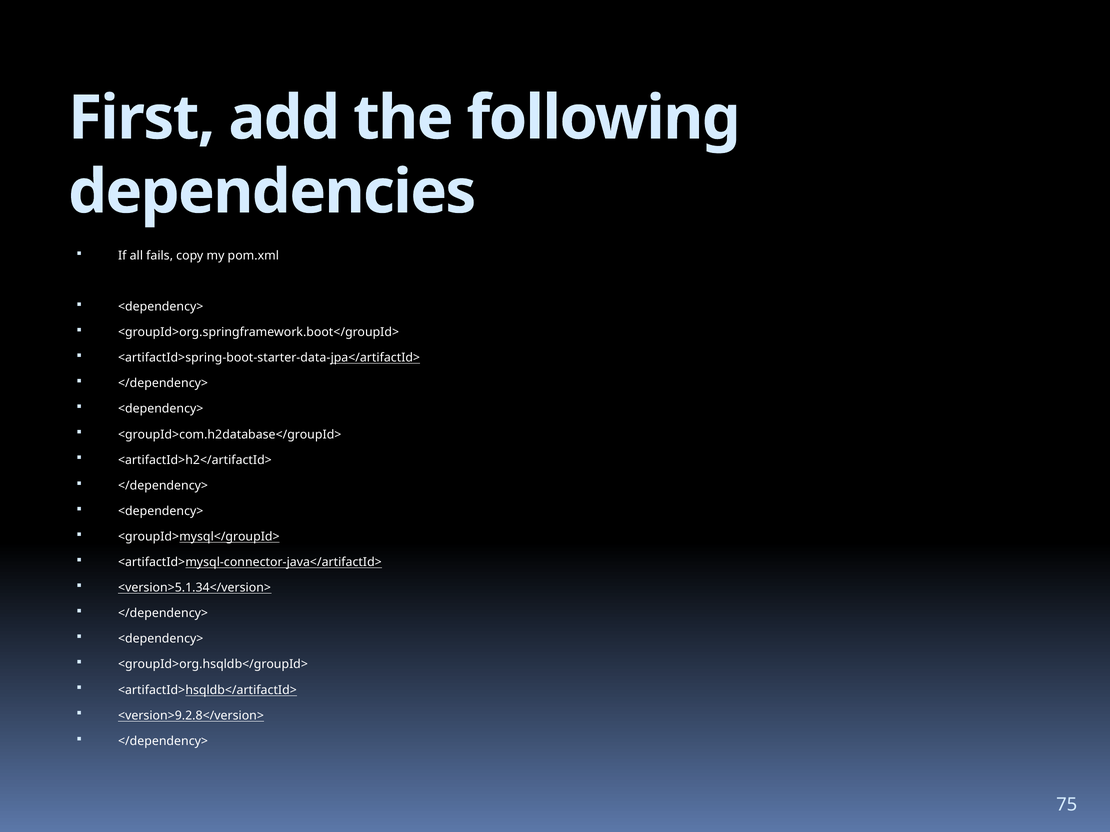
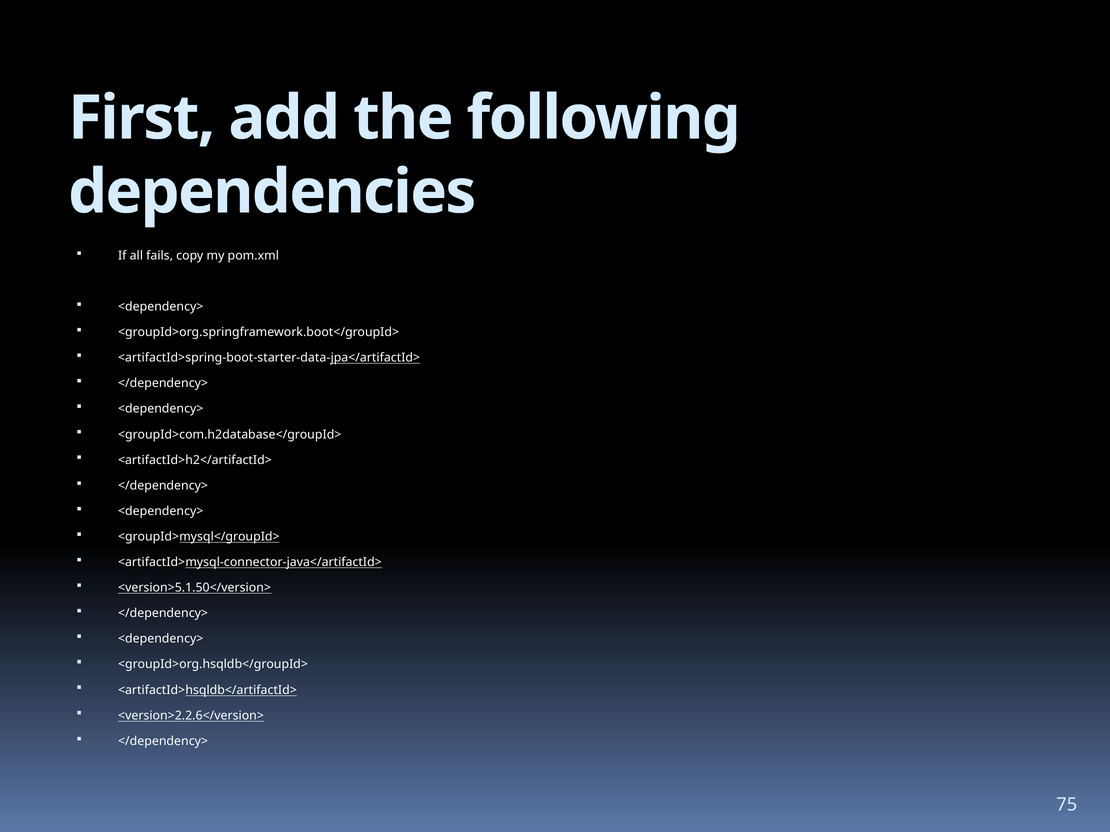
<version>5.1.34</version>: <version>5.1.34</version> -> <version>5.1.50</version> (195, 588)
<version>9.2.8</version>: <version>9.2.8</version> -> <version>2.2.6</version> (191, 716)
